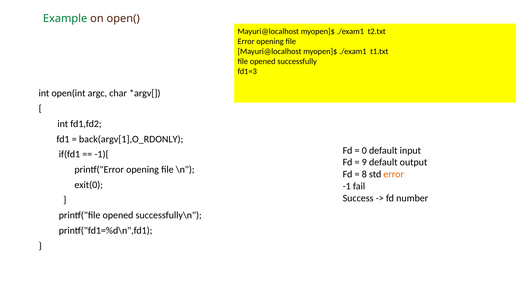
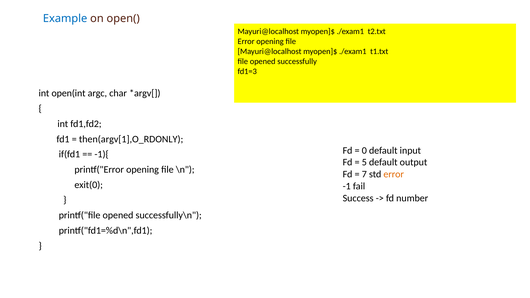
Example colour: green -> blue (65, 18)
back(argv[1],O_RDONLY: back(argv[1],O_RDONLY -> then(argv[1],O_RDONLY (131, 139)
9: 9 -> 5 (364, 162)
8: 8 -> 7 (364, 174)
